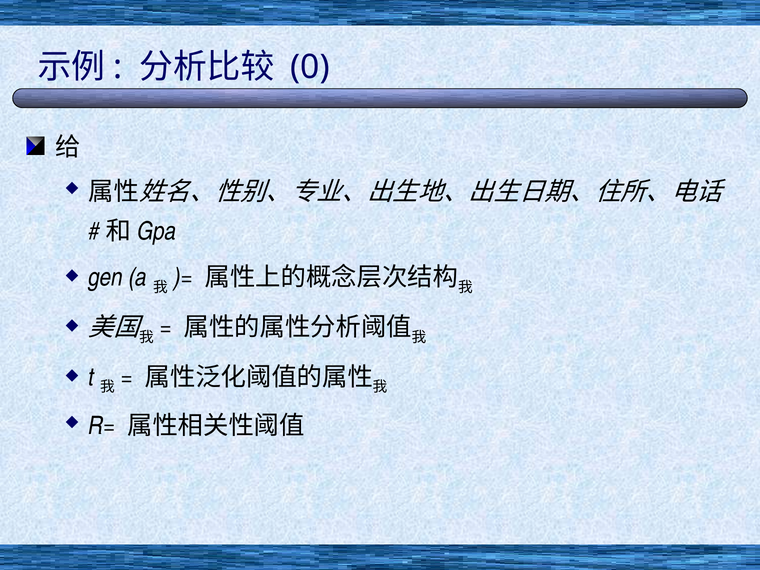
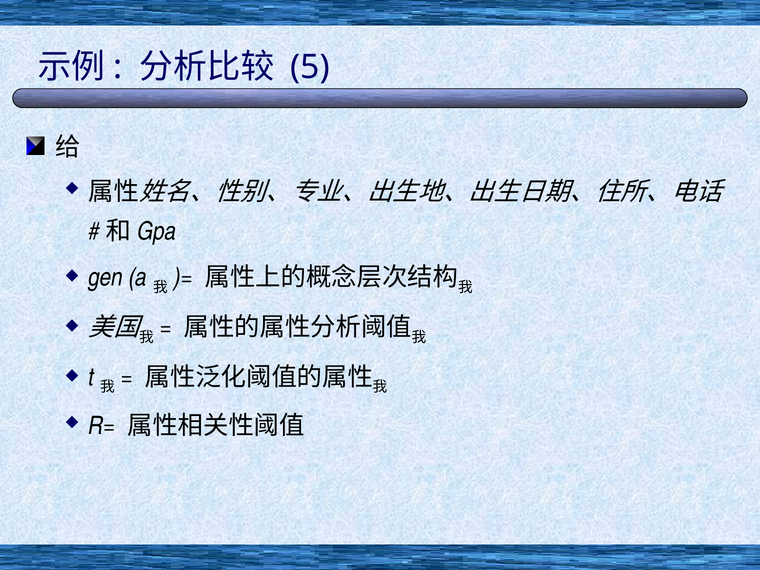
0: 0 -> 5 (310, 67)
